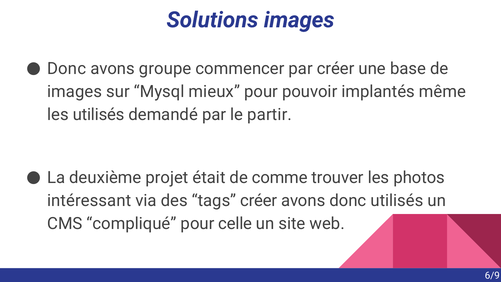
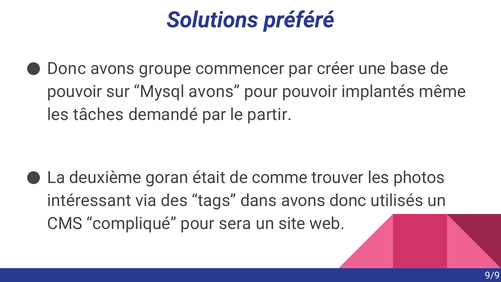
Solutions images: images -> préféré (299, 20)
images: images -> pouvoir (75, 92)
Mysql mieux: mieux -> avons (214, 92)
les utilisés: utilisés -> tâches (98, 115)
projet: projet -> goran (167, 177)
tags créer: créer -> dans (259, 201)
celle: celle -> sera (235, 224)
6/9: 6/9 -> 9/9 (492, 275)
